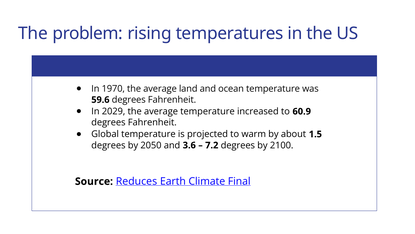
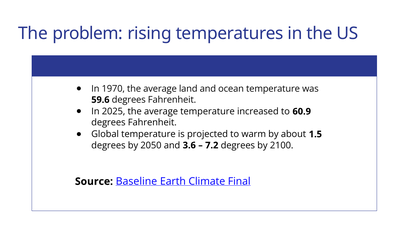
2029: 2029 -> 2025 (114, 111)
Reduces: Reduces -> Baseline (136, 181)
